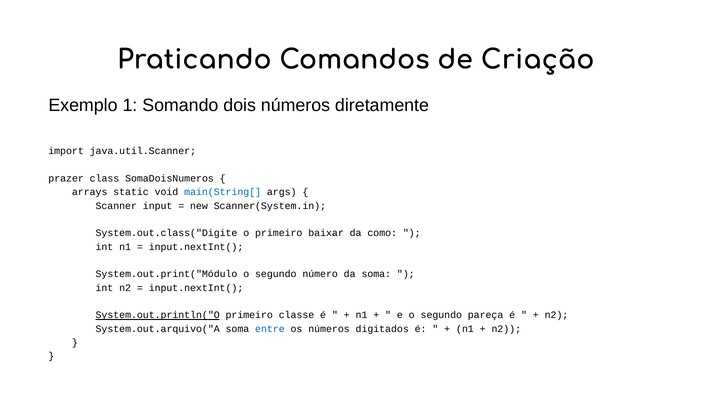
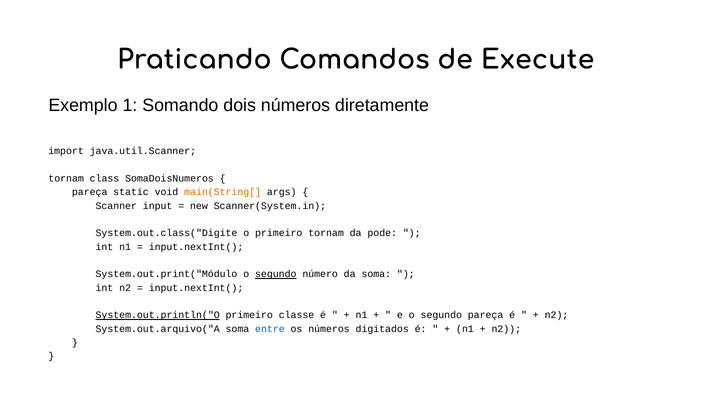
Criação: Criação -> Execute (538, 60)
prazer: prazer -> tornam (66, 178)
arrays: arrays -> pareça (90, 192)
main(String[ colour: blue -> orange (223, 192)
primeiro baixar: baixar -> tornam (326, 233)
como: como -> pode (382, 233)
segundo underline: none -> present (276, 274)
